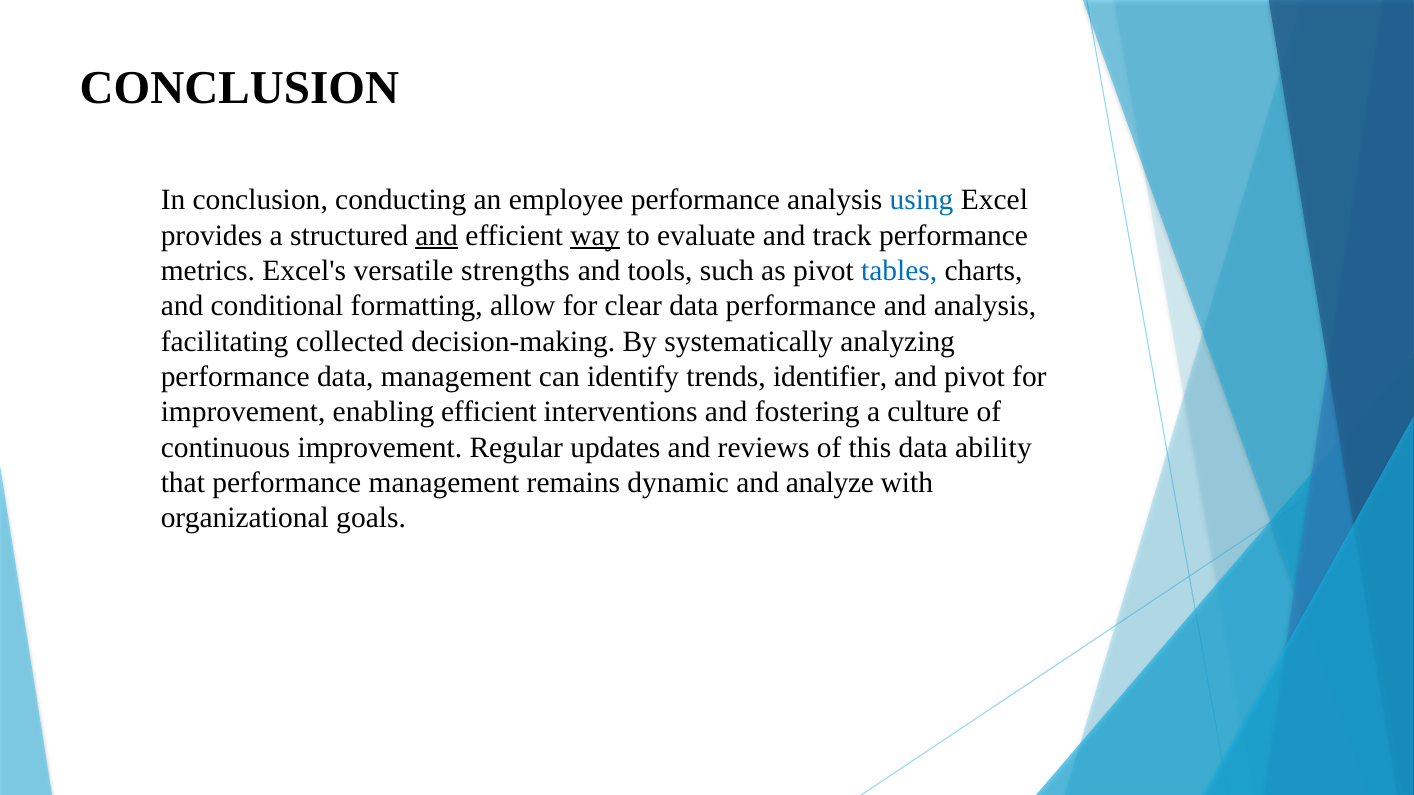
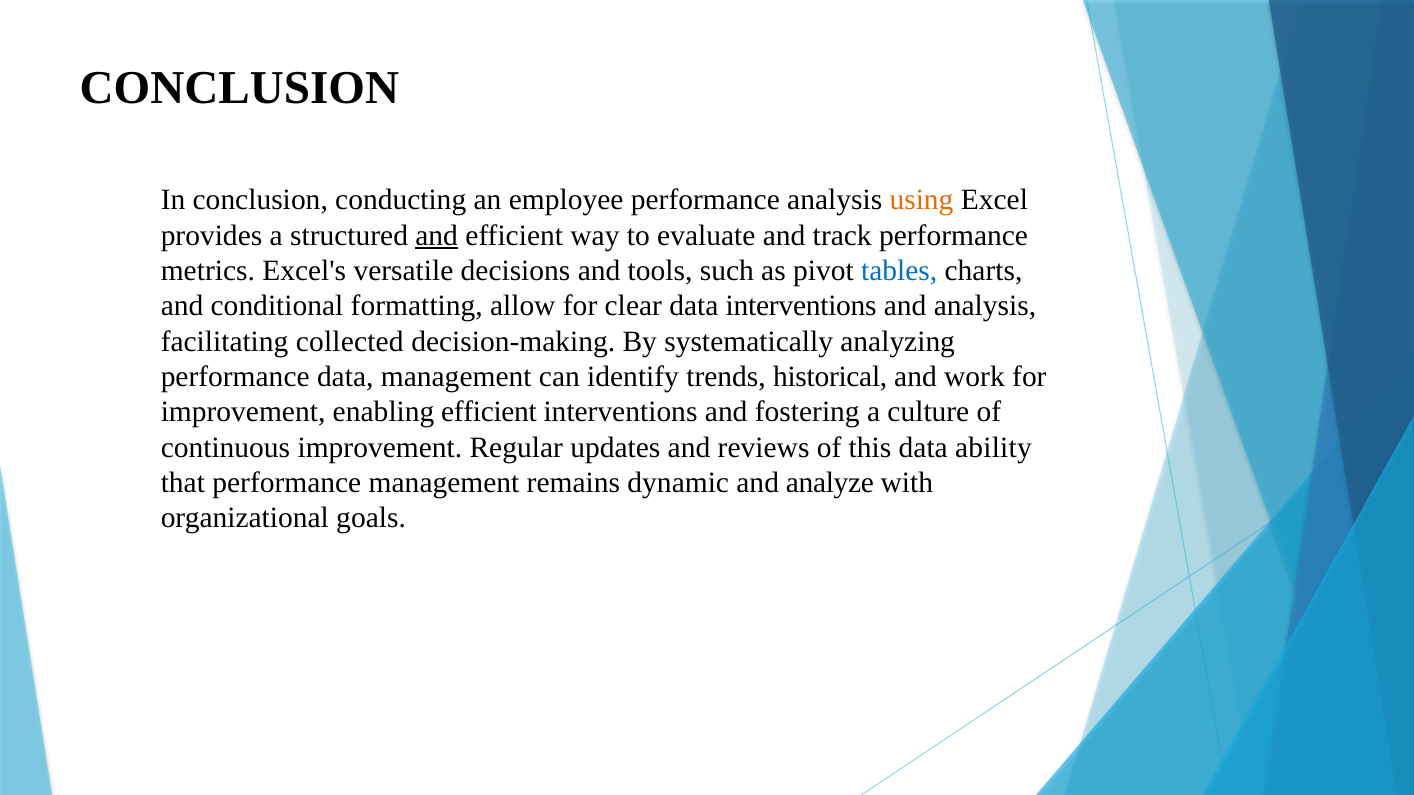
using colour: blue -> orange (922, 200)
way underline: present -> none (595, 235)
strengths: strengths -> decisions (516, 271)
data performance: performance -> interventions (801, 306)
identifier: identifier -> historical (830, 377)
and pivot: pivot -> work (974, 377)
